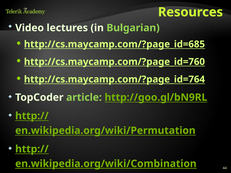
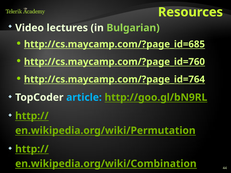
article colour: light green -> light blue (84, 98)
